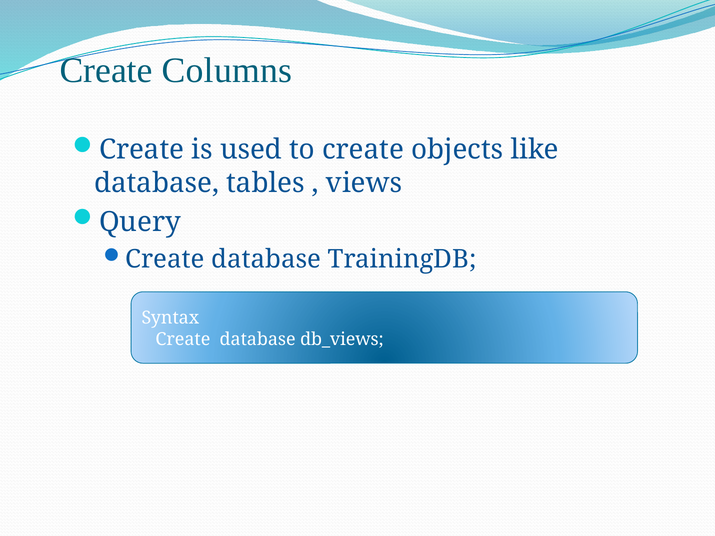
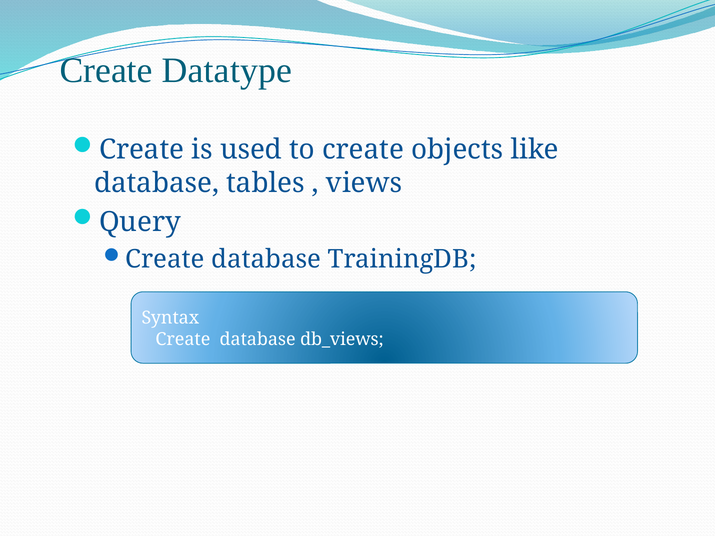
Columns: Columns -> Datatype (227, 70)
